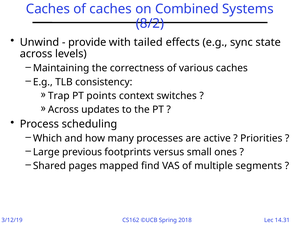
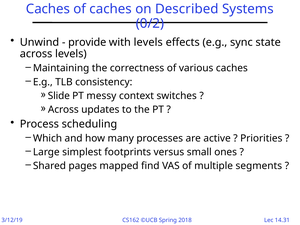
Combined: Combined -> Described (187, 9)
8/2: 8/2 -> 0/2 (150, 23)
with tailed: tailed -> levels (148, 42)
Trap: Trap -> Slide (59, 96)
points: points -> messy (101, 96)
previous: previous -> simplest (82, 152)
